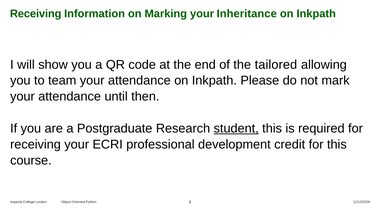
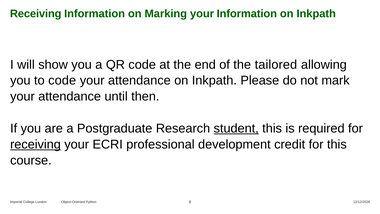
your Inheritance: Inheritance -> Information (247, 14)
to team: team -> code (62, 80)
receiving underline: none -> present (35, 144)
